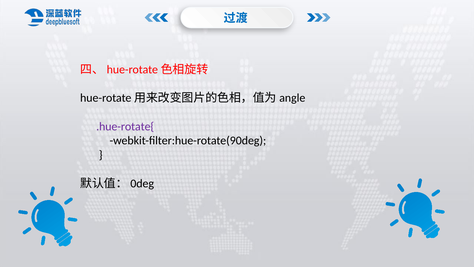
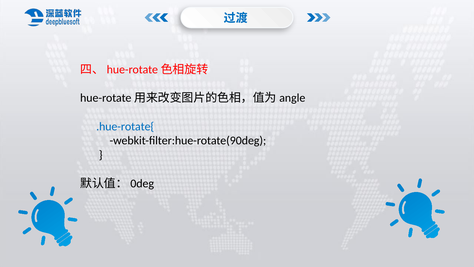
.hue-rotate{ colour: purple -> blue (125, 126)
